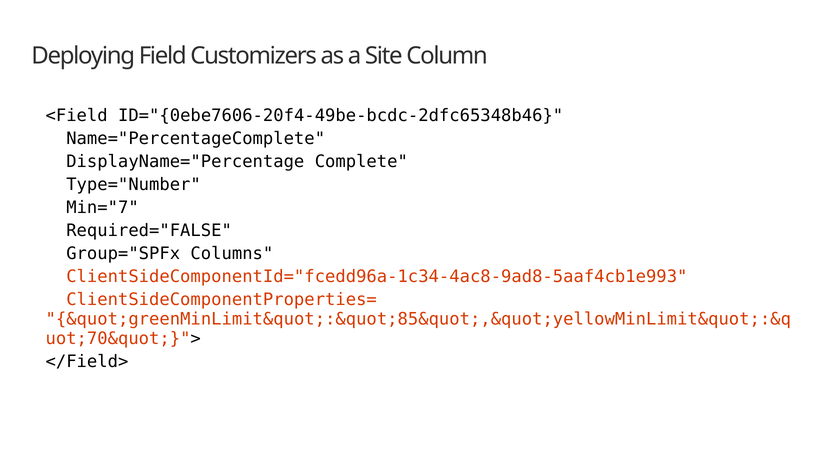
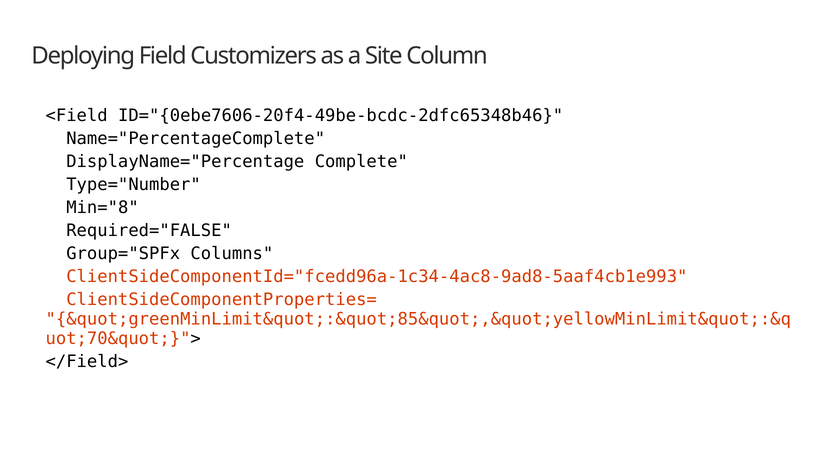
Min="7: Min="7 -> Min="8 (102, 208)
